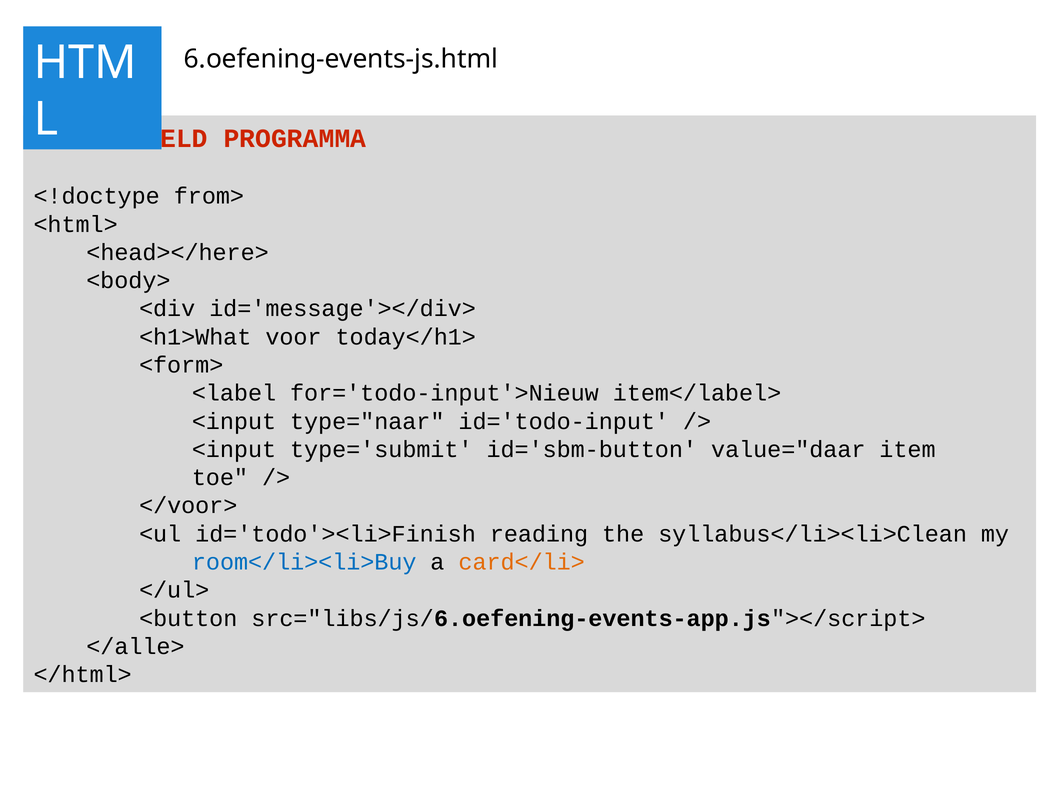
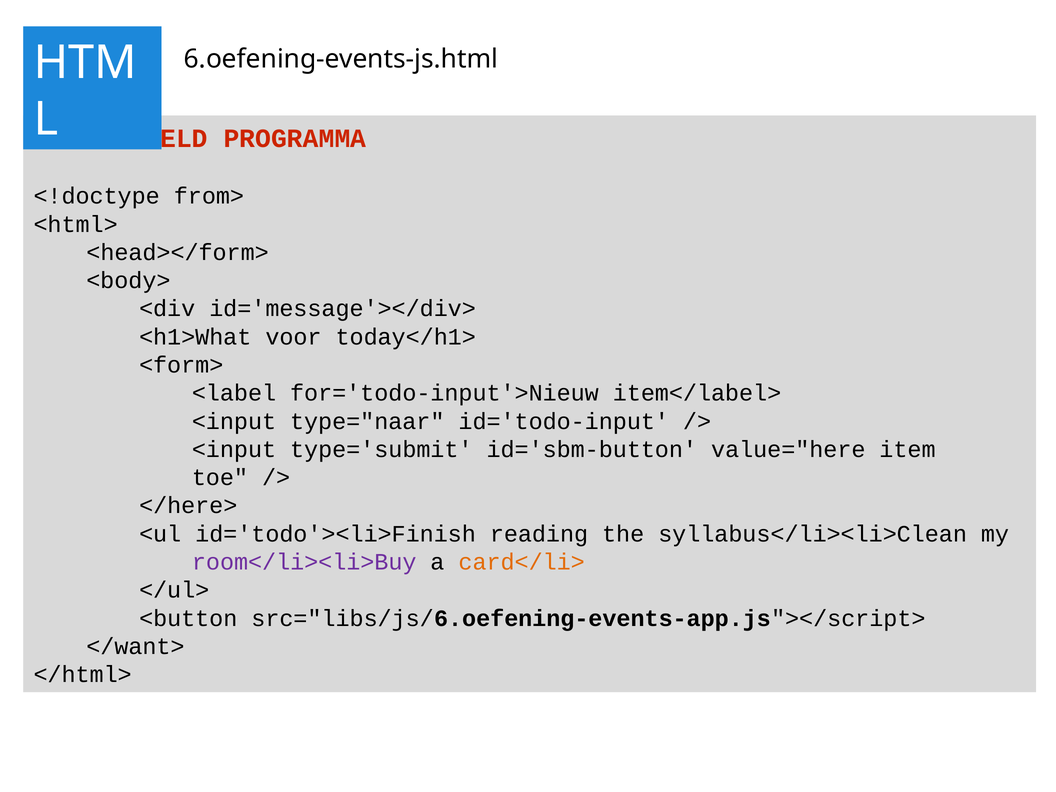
<head></here>: <head></here> -> <head></form> (178, 252)
value="daar: value="daar -> value="here (788, 449)
</voor>: </voor> -> </here> (188, 506)
room</li><li>Buy colour: blue -> purple (304, 562)
</alle>: </alle> -> </want> (135, 646)
